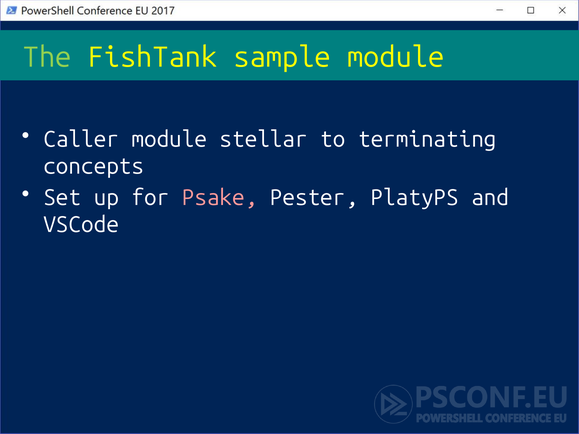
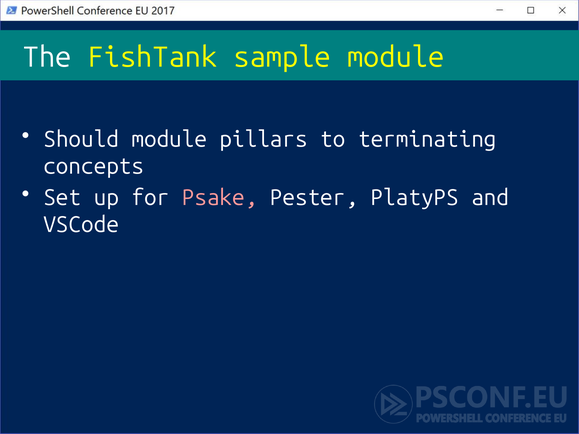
The colour: light green -> white (47, 57)
Caller: Caller -> Should (81, 139)
stellar: stellar -> pillars (264, 139)
